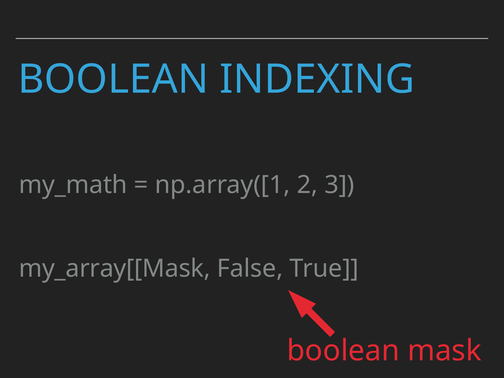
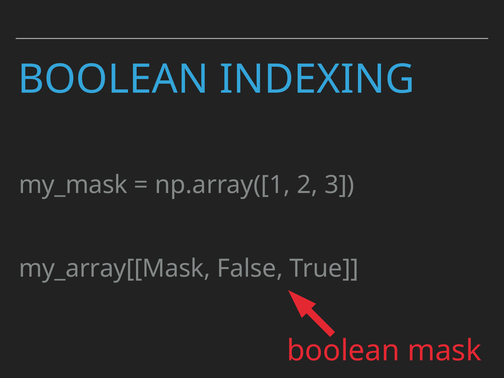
my_math: my_math -> my_mask (73, 185)
